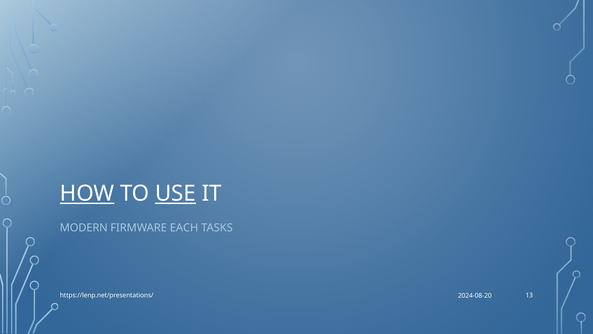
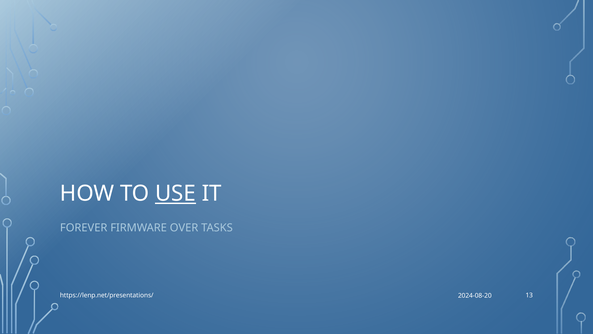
HOW underline: present -> none (87, 193)
MODERN: MODERN -> FOREVER (84, 228)
EACH: EACH -> OVER (184, 228)
